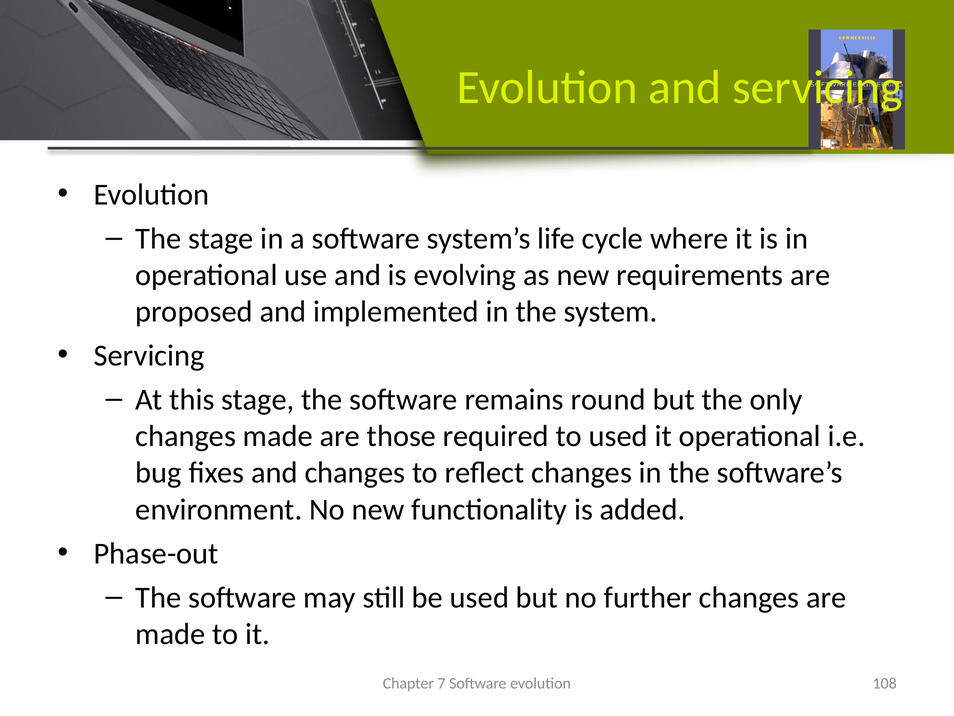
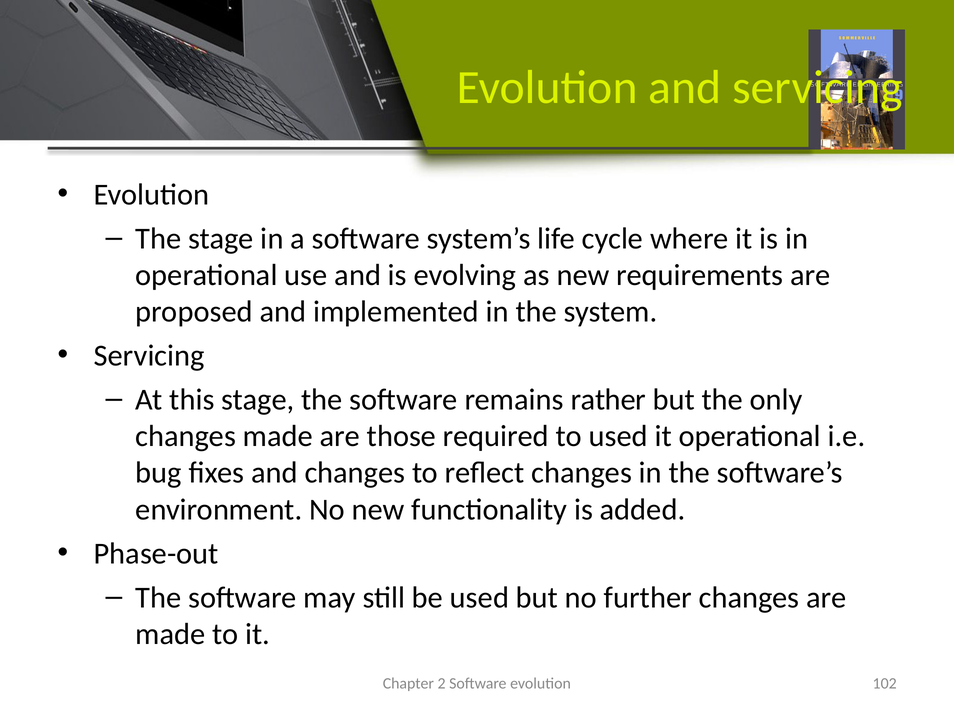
round: round -> rather (608, 399)
7: 7 -> 2 (442, 683)
108: 108 -> 102 (885, 683)
